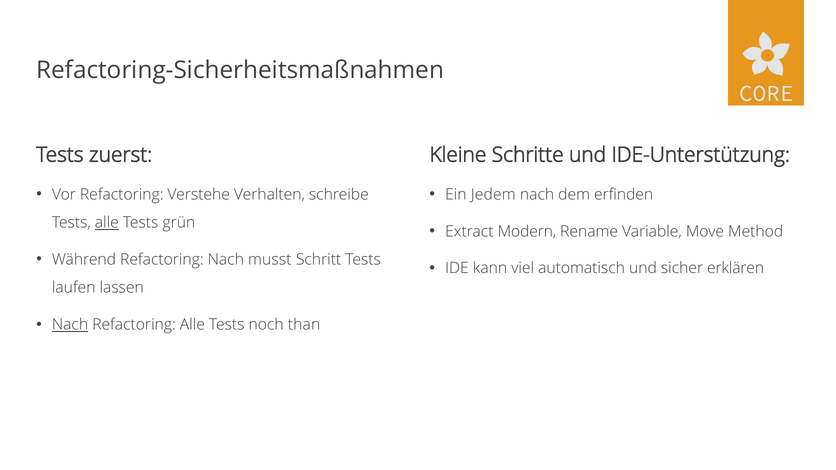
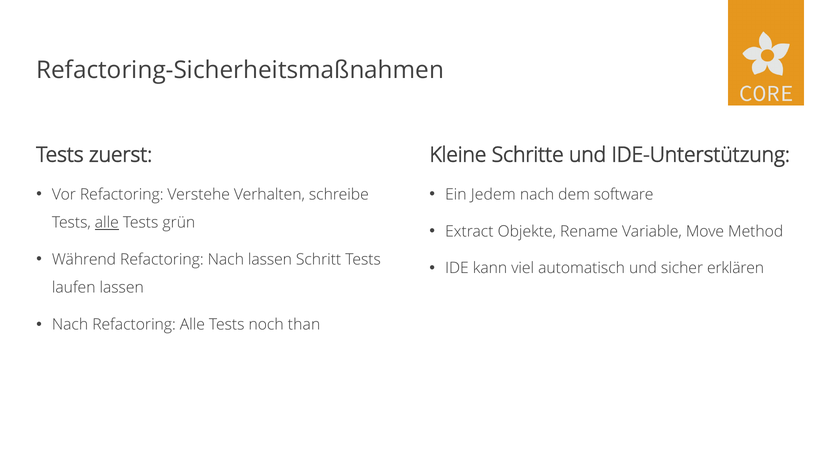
erfinden: erfinden -> software (624, 195)
Modern: Modern -> Objekte (527, 231)
Nach musst: musst -> lassen (270, 260)
Nach underline: present -> none (70, 325)
